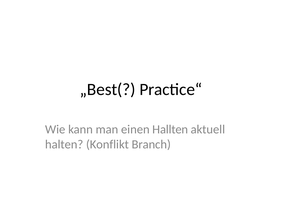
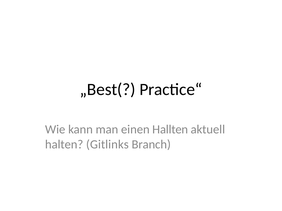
Konflikt: Konflikt -> Gitlinks (107, 145)
